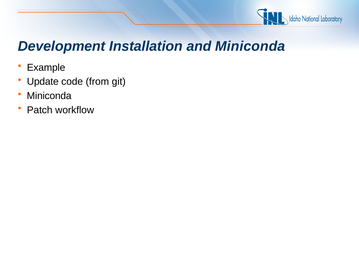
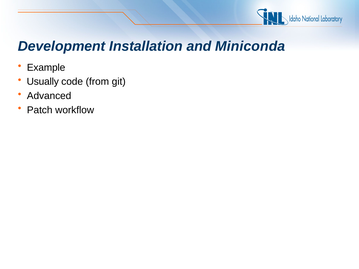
Update: Update -> Usually (43, 82)
Miniconda: Miniconda -> Advanced (49, 96)
